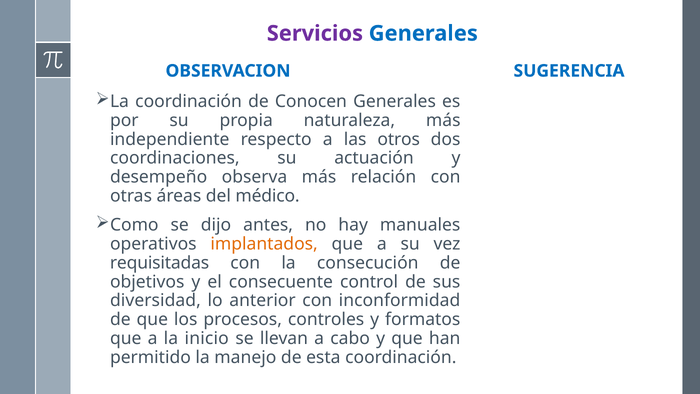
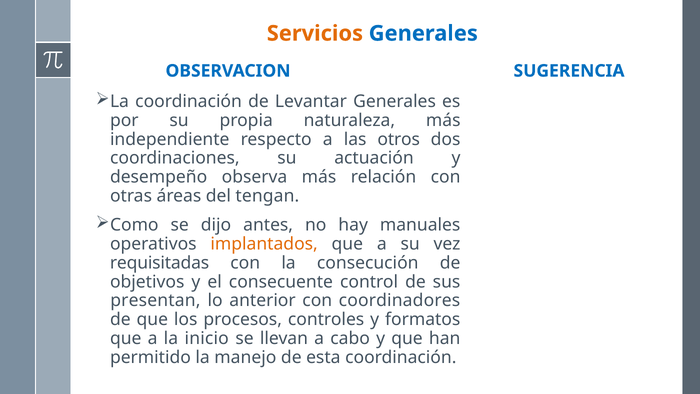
Servicios colour: purple -> orange (315, 33)
Conocen: Conocen -> Levantar (311, 101)
médico: médico -> tengan (267, 196)
diversidad: diversidad -> presentan (155, 301)
inconformidad: inconformidad -> coordinadores (399, 301)
